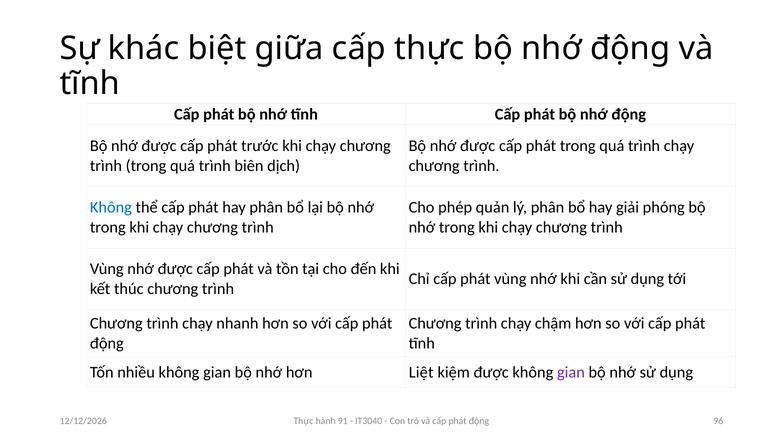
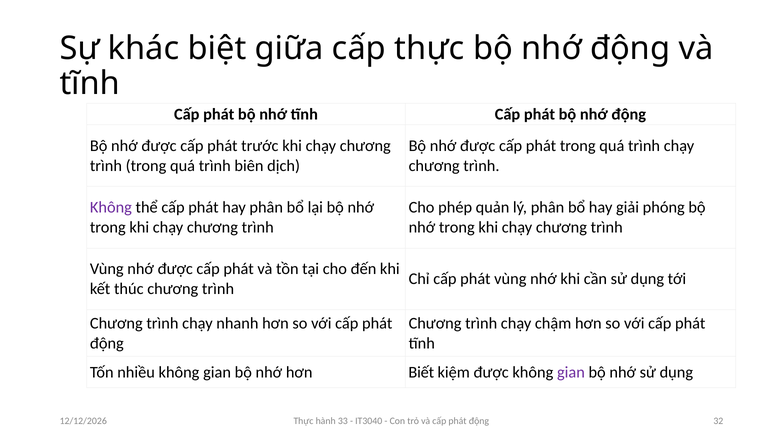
Không colour: blue -> purple (111, 207)
Liệt: Liệt -> Biết (421, 372)
91: 91 -> 33 (343, 421)
96: 96 -> 32 (718, 421)
